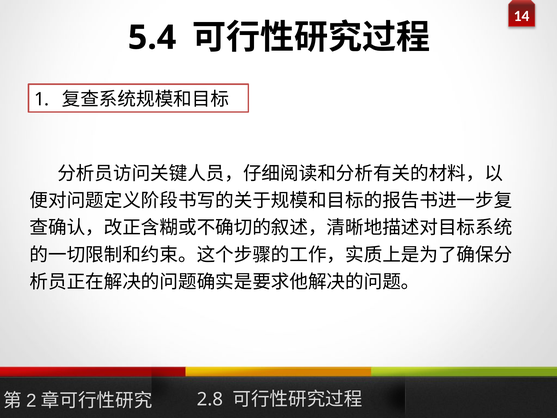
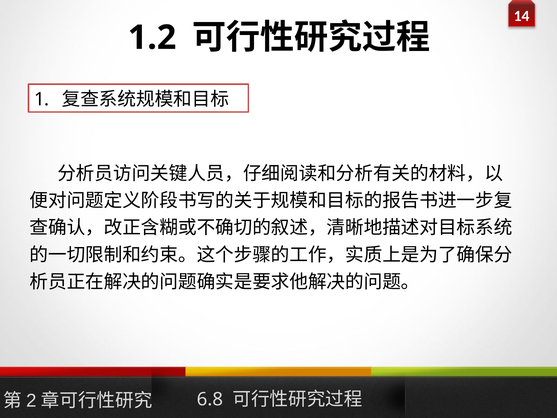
5.4: 5.4 -> 1.2 (152, 38)
2.8: 2.8 -> 6.8 (210, 399)
